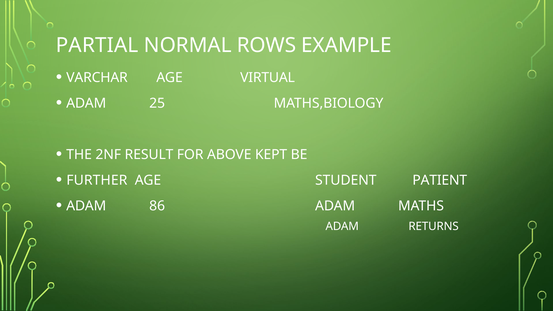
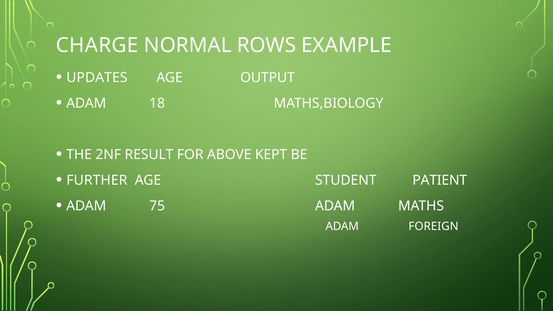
PARTIAL: PARTIAL -> CHARGE (97, 45)
VARCHAR: VARCHAR -> UPDATES (97, 78)
VIRTUAL: VIRTUAL -> OUTPUT (268, 78)
25: 25 -> 18 (157, 103)
86: 86 -> 75 (157, 206)
RETURNS: RETURNS -> FOREIGN (434, 227)
